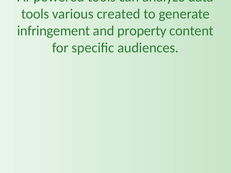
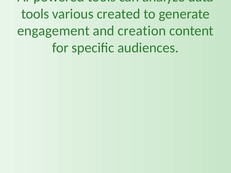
infringement: infringement -> engagement (53, 31)
property: property -> creation (142, 31)
